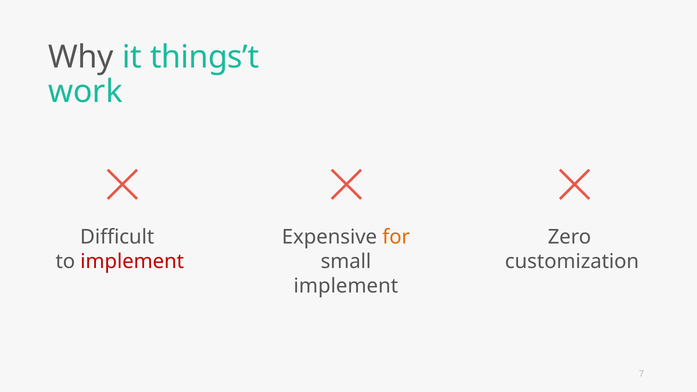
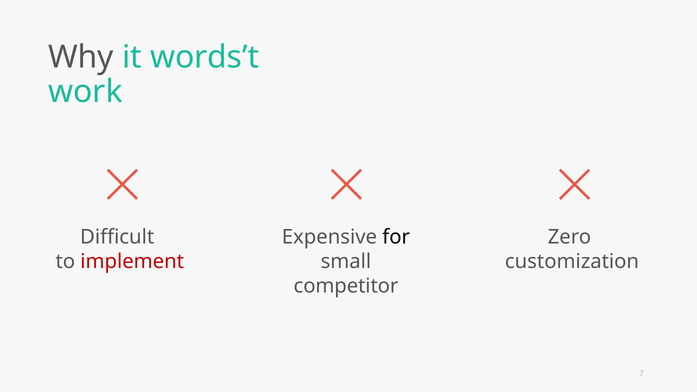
things’t: things’t -> words’t (205, 57)
for colour: orange -> black (396, 237)
implement: implement -> competitor (346, 286)
